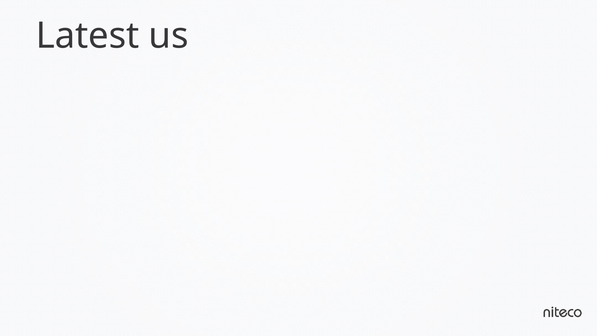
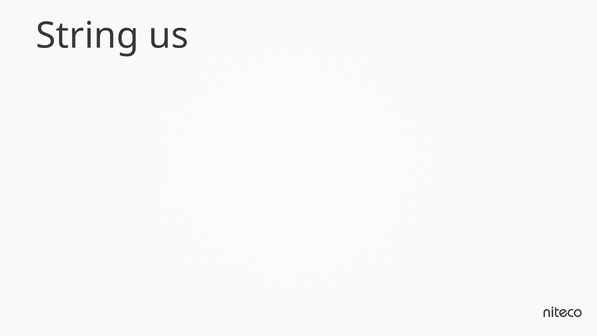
Latest: Latest -> String (87, 36)
